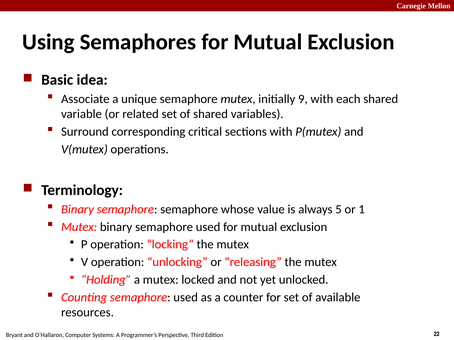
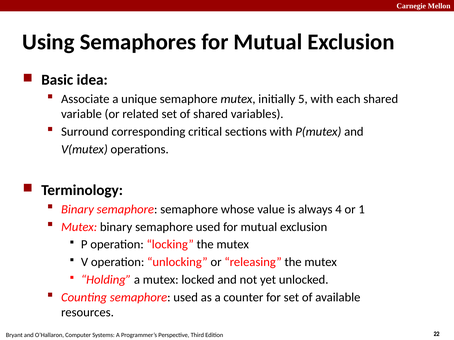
9: 9 -> 5 (303, 99)
5: 5 -> 4 (339, 210)
